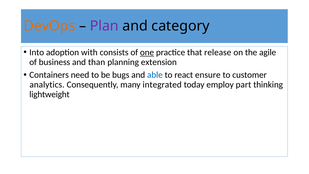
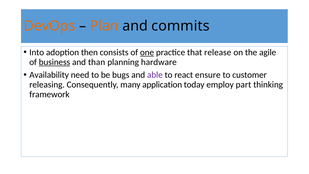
Plan colour: purple -> orange (104, 26)
category: category -> commits (181, 26)
with: with -> then (89, 52)
business underline: none -> present (54, 62)
extension: extension -> hardware (159, 62)
Containers: Containers -> Availability (49, 75)
able colour: blue -> purple (155, 75)
analytics: analytics -> releasing (47, 85)
integrated: integrated -> application (162, 85)
lightweight: lightweight -> framework (49, 94)
